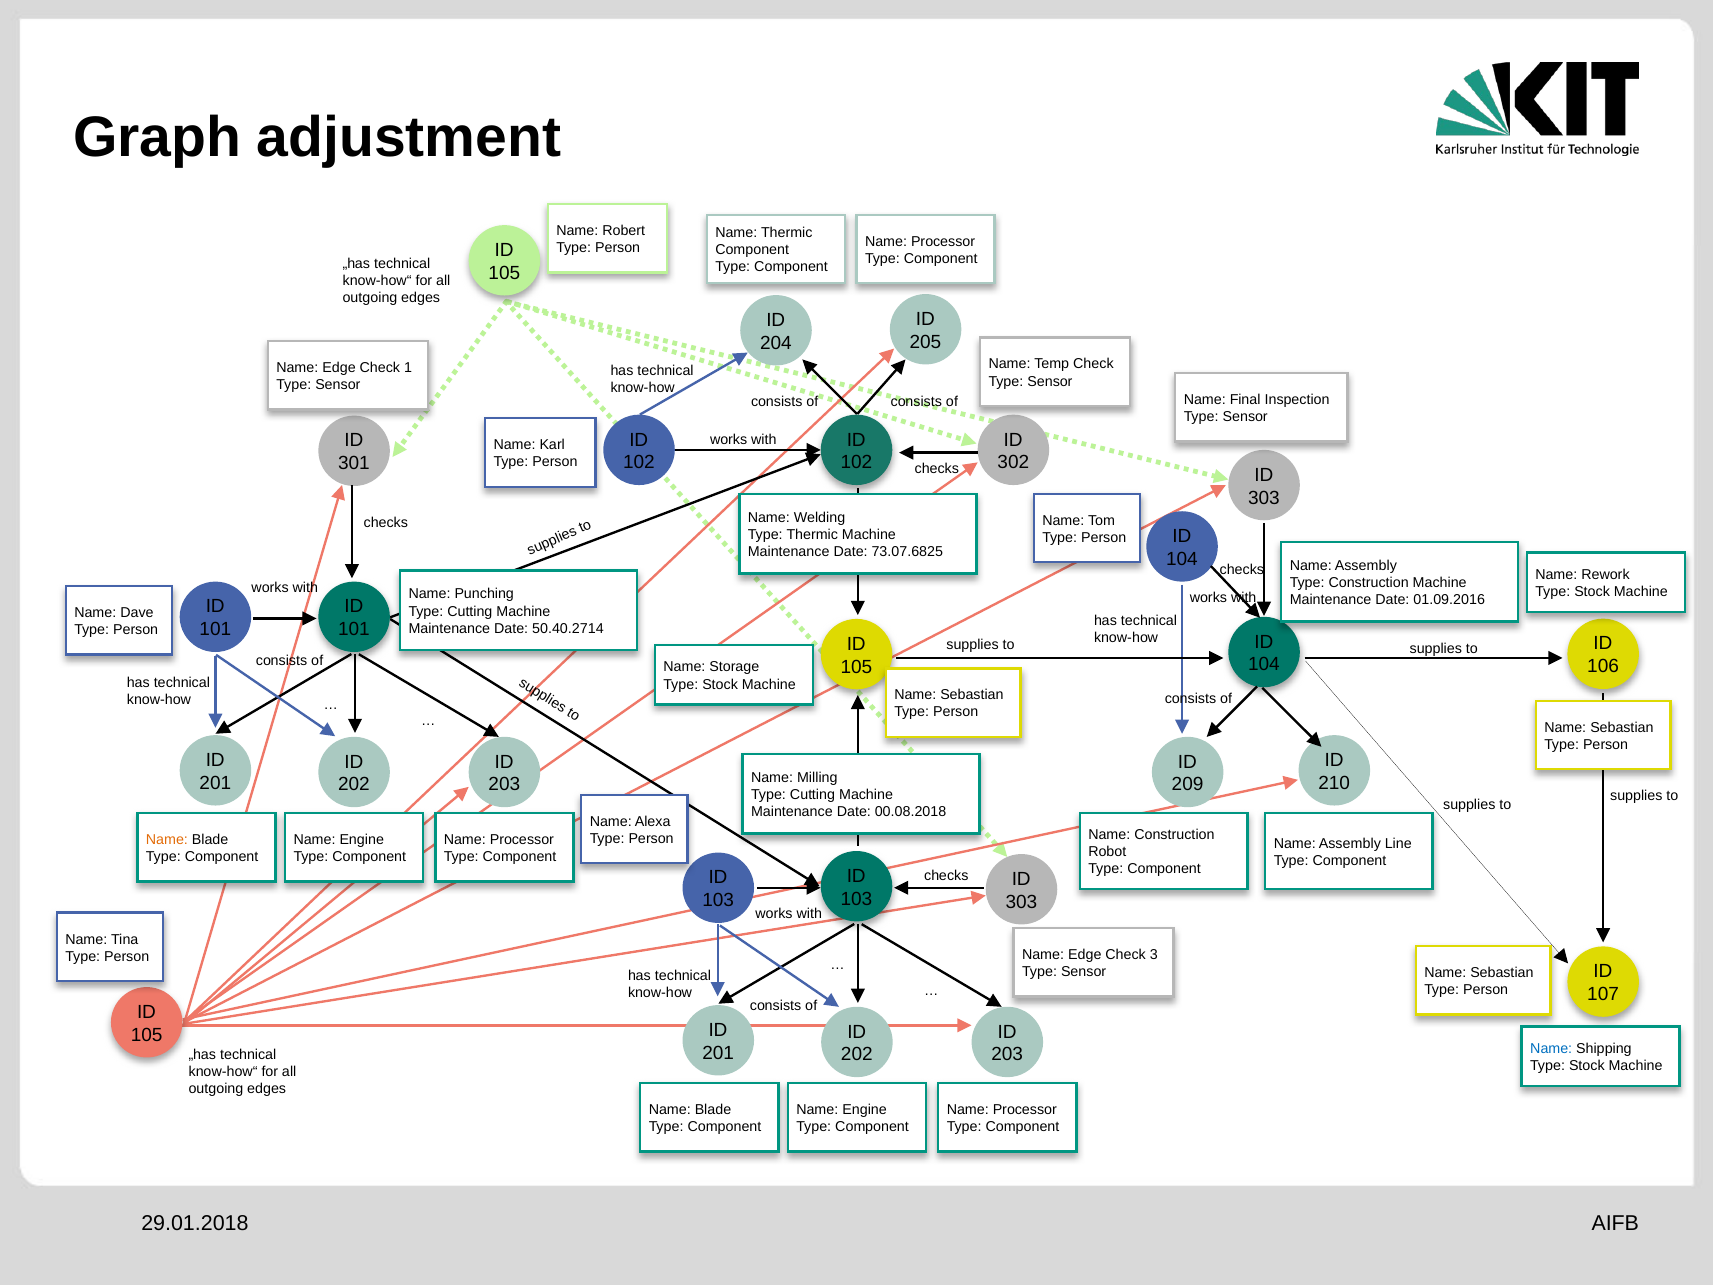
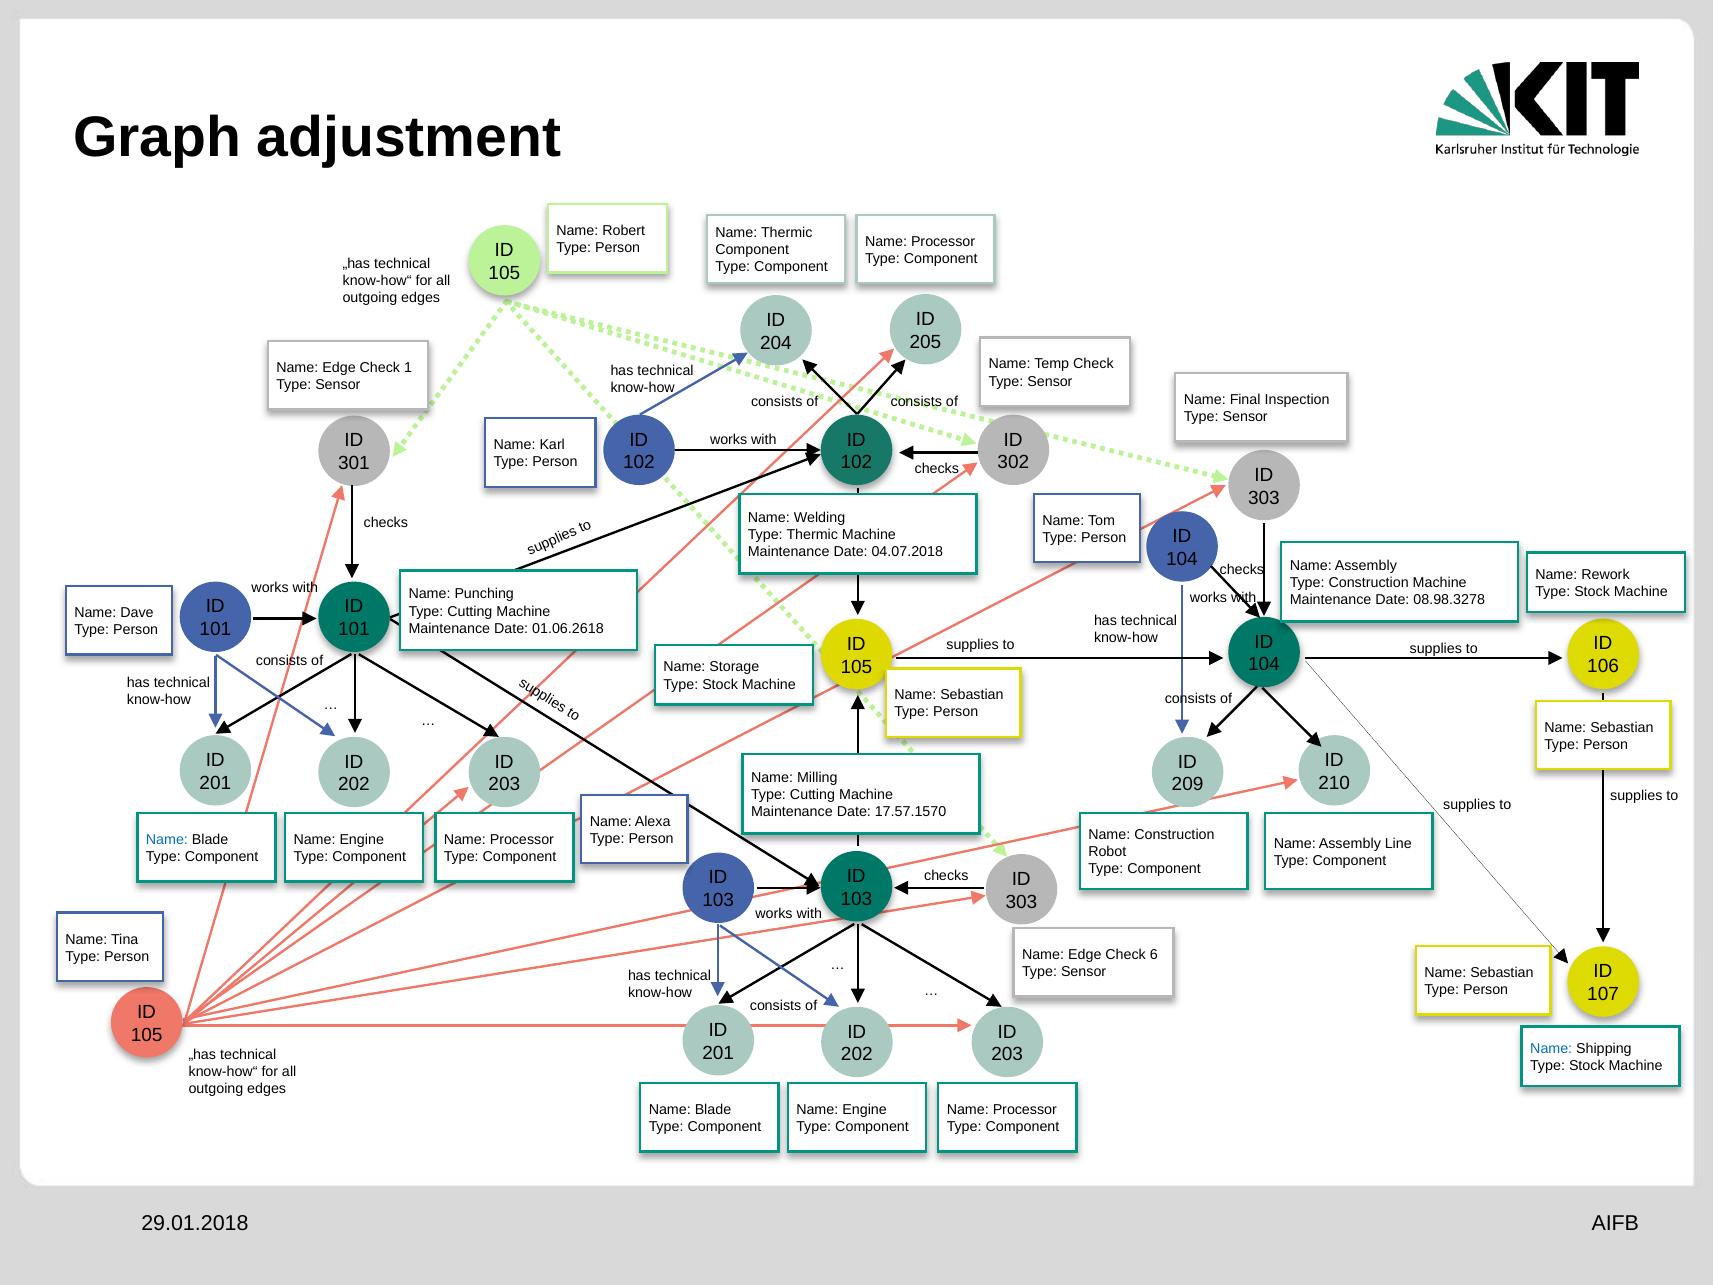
73.07.6825: 73.07.6825 -> 04.07.2018 (907, 552)
01.09.2016: 01.09.2016 -> 08.98.3278 (1449, 600)
50.40.2714: 50.40.2714 -> 01.06.2618 (568, 628)
00.08.2018: 00.08.2018 -> 17.57.1570 (911, 812)
Name colour: orange -> blue (167, 840)
3: 3 -> 6 (1154, 955)
